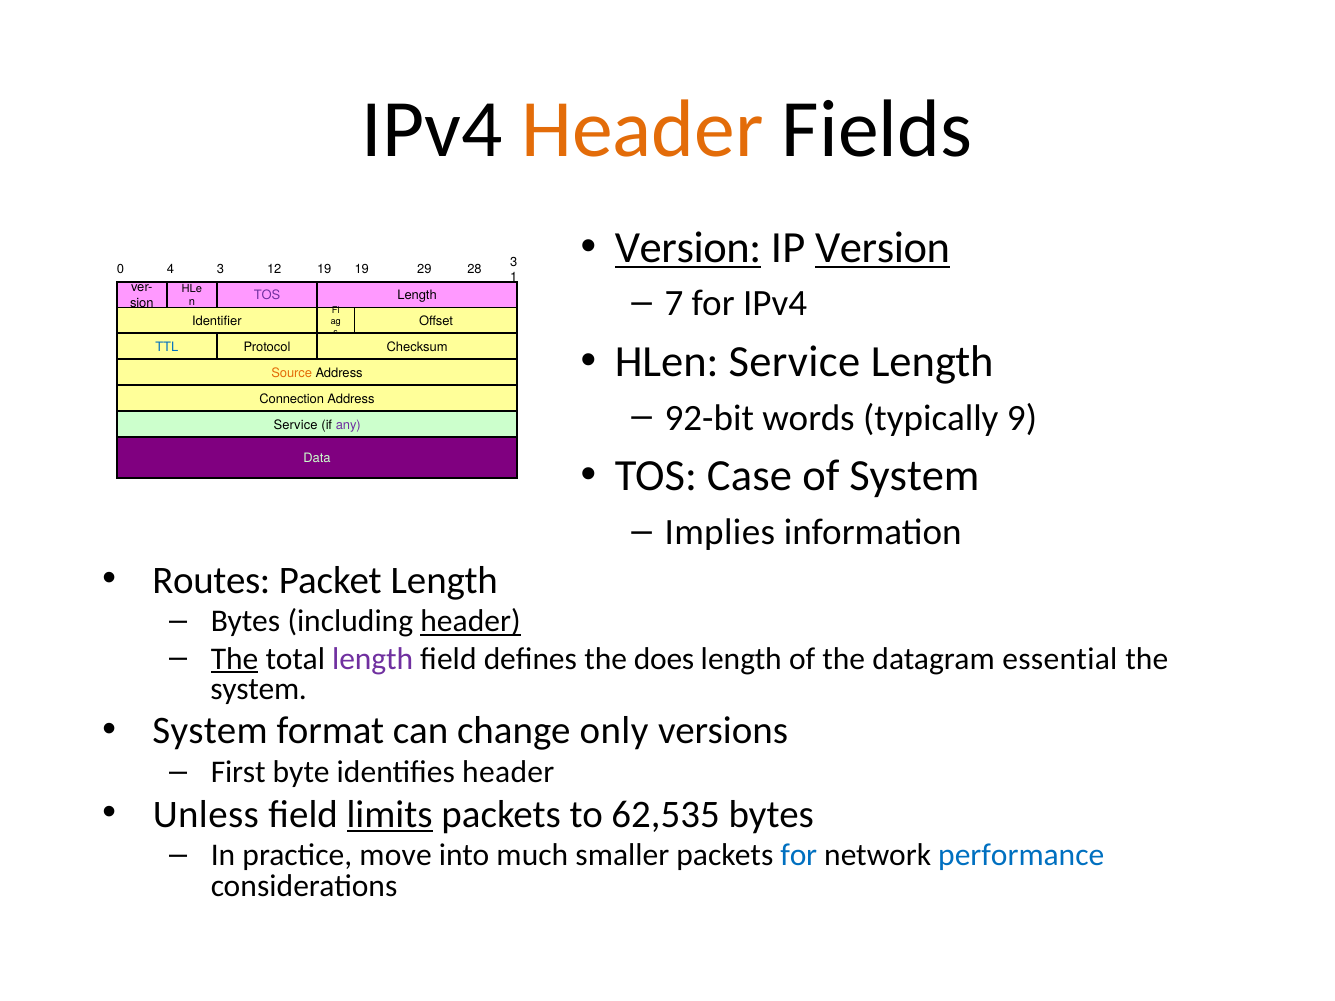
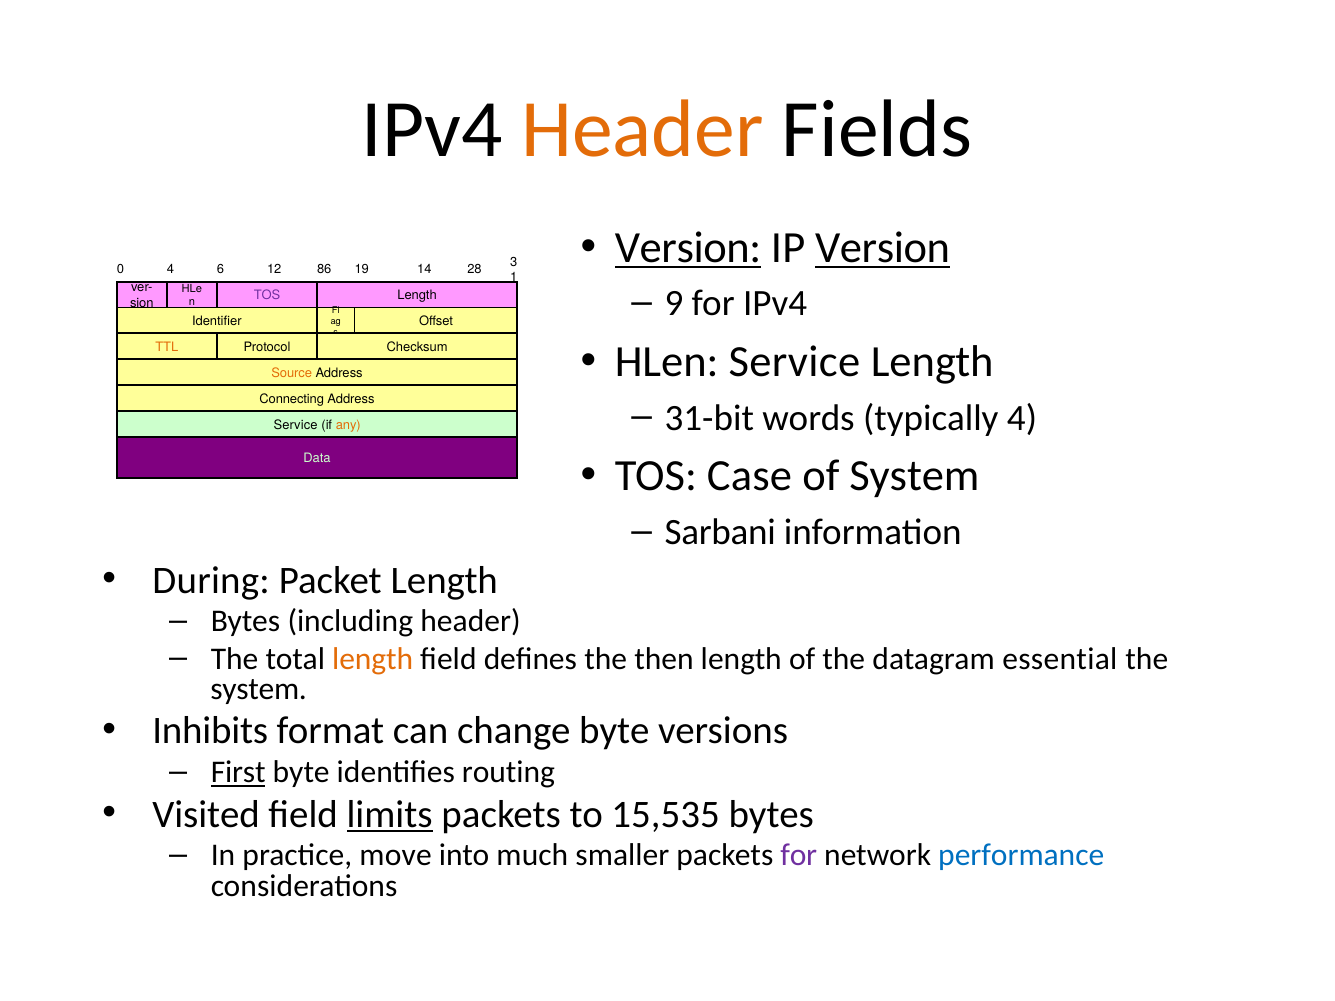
4 3: 3 -> 6 (221, 270)
12 19: 19 -> 86 (324, 270)
29: 29 -> 14 (424, 270)
7: 7 -> 9 (674, 304)
TTL colour: blue -> orange (167, 347)
Connection: Connection -> Connecting (292, 399)
92-bit: 92-bit -> 31-bit (709, 418)
typically 9: 9 -> 4 (1022, 418)
any colour: purple -> orange (348, 425)
Implies: Implies -> Sarbani (720, 532)
Routes: Routes -> During (211, 580)
header underline: present -> none (471, 622)
The underline: present -> none (235, 659)
length colour: purple -> orange (373, 659)
does: does -> then (664, 659)
System: System -> Inhibits (210, 731)
change only: only -> byte (614, 731)
First underline: none -> present (238, 773)
identifies header: header -> routing (508, 773)
Unless: Unless -> Visited (206, 814)
62,535: 62,535 -> 15,535 (666, 814)
for colour: blue -> purple (799, 856)
